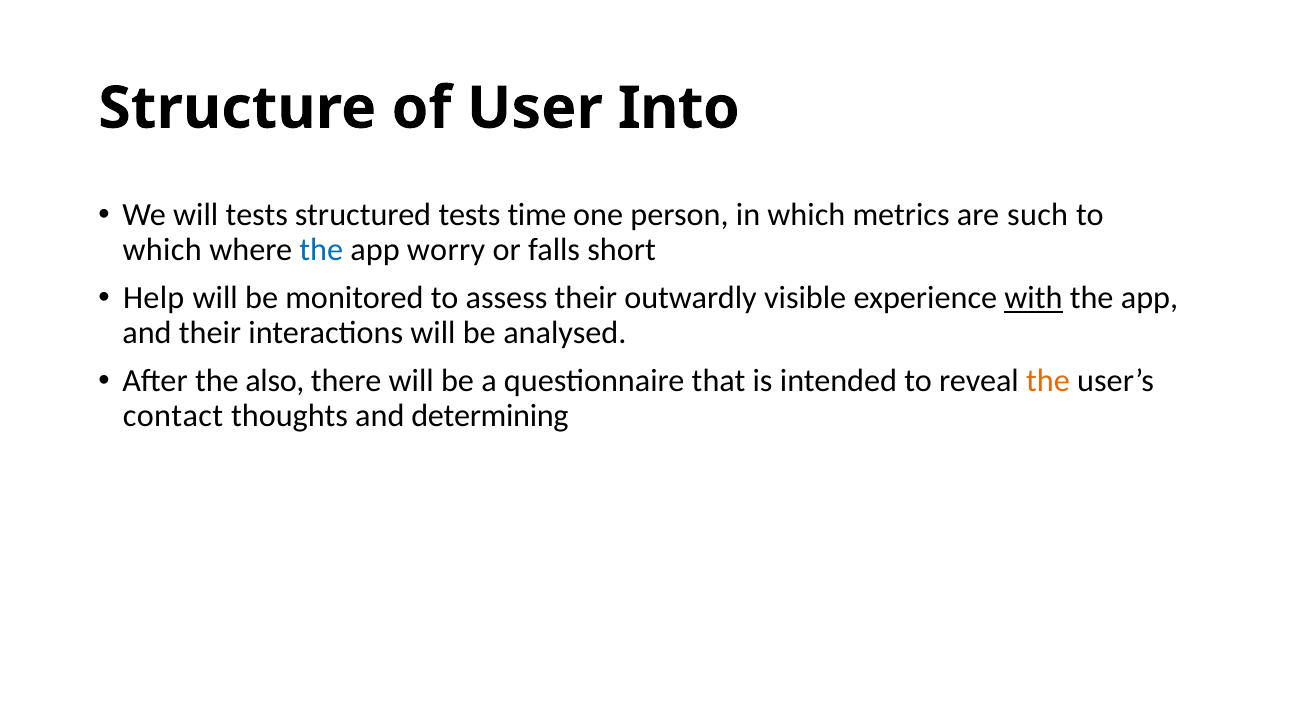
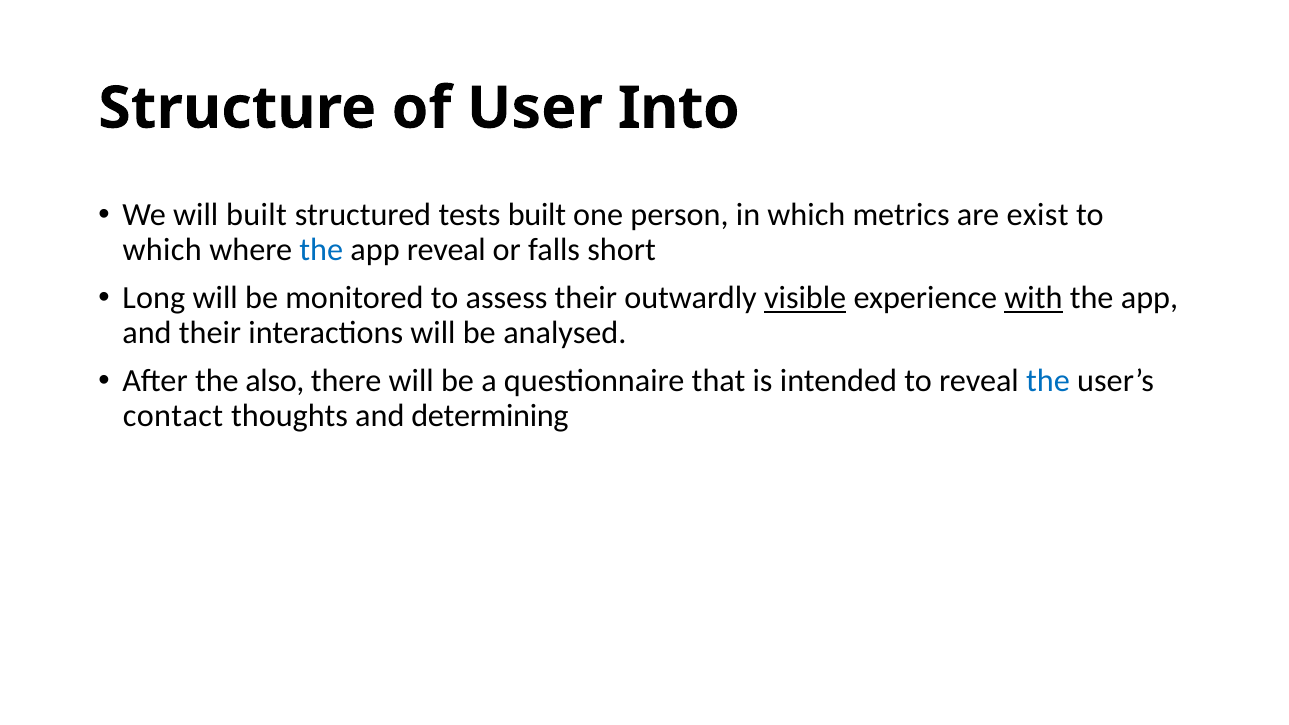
will tests: tests -> built (257, 215)
tests time: time -> built (537, 215)
such: such -> exist (1038, 215)
app worry: worry -> reveal (446, 250)
Help: Help -> Long (154, 298)
visible underline: none -> present (805, 298)
the colour: orange -> blue (1048, 381)
